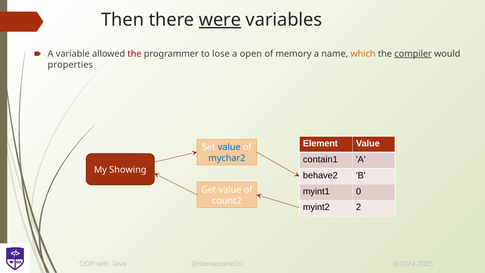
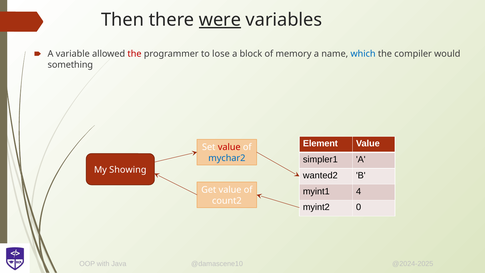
open: open -> block (251, 54)
which colour: orange -> blue (363, 54)
compiler underline: present -> none (413, 54)
properties: properties -> something (70, 65)
value colour: blue -> red (229, 147)
contain1: contain1 -> simpler1 (320, 159)
behave2: behave2 -> wanted2 (320, 175)
0: 0 -> 4 (359, 191)
2: 2 -> 0 (359, 207)
